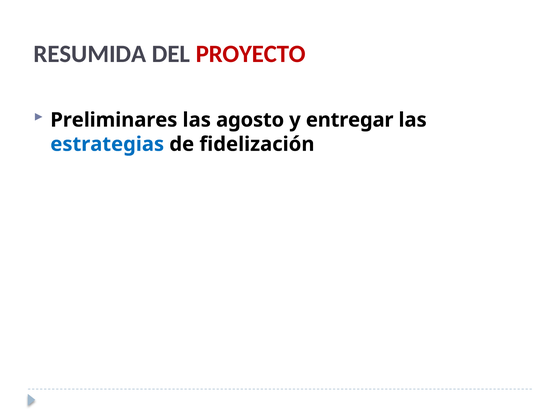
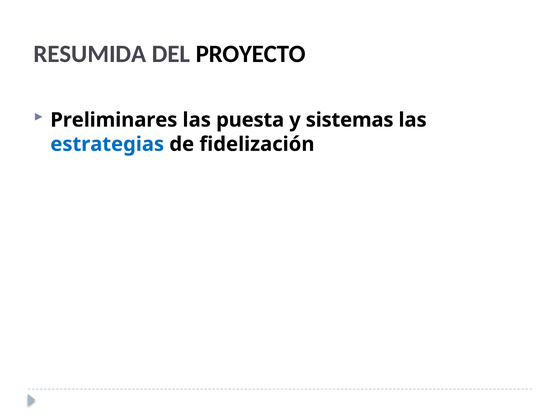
PROYECTO colour: red -> black (251, 54)
agosto: agosto -> puesta (250, 120)
entregar: entregar -> sistemas (350, 120)
